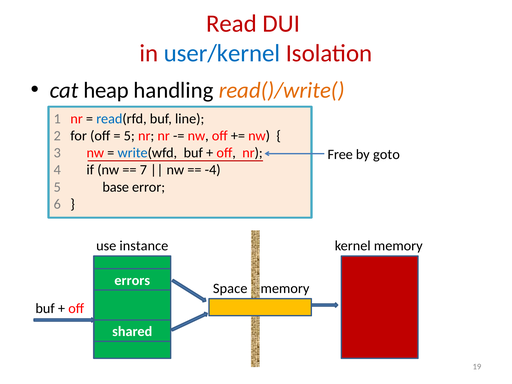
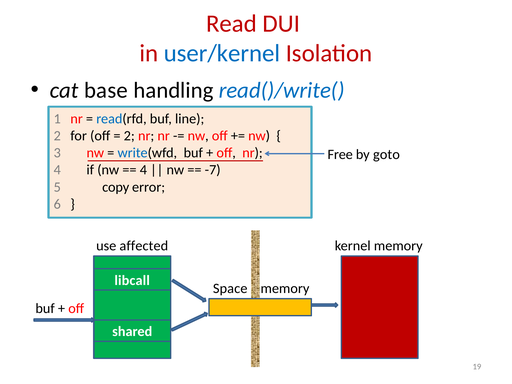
heap: heap -> base (106, 90)
read()/write( colour: orange -> blue (282, 90)
5: 5 -> 2 (129, 136)
7: 7 -> 4 (143, 170)
-4: -4 -> -7 (213, 170)
base: base -> copy (116, 187)
instance: instance -> affected (144, 246)
errors: errors -> libcall (132, 280)
